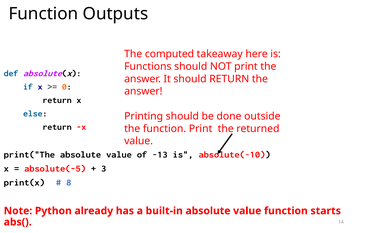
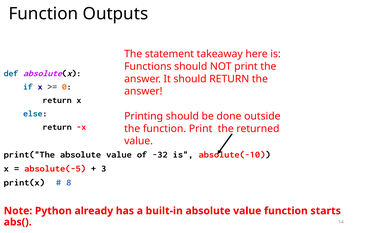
computed: computed -> statement (169, 54)
-13: -13 -> -32 (160, 155)
